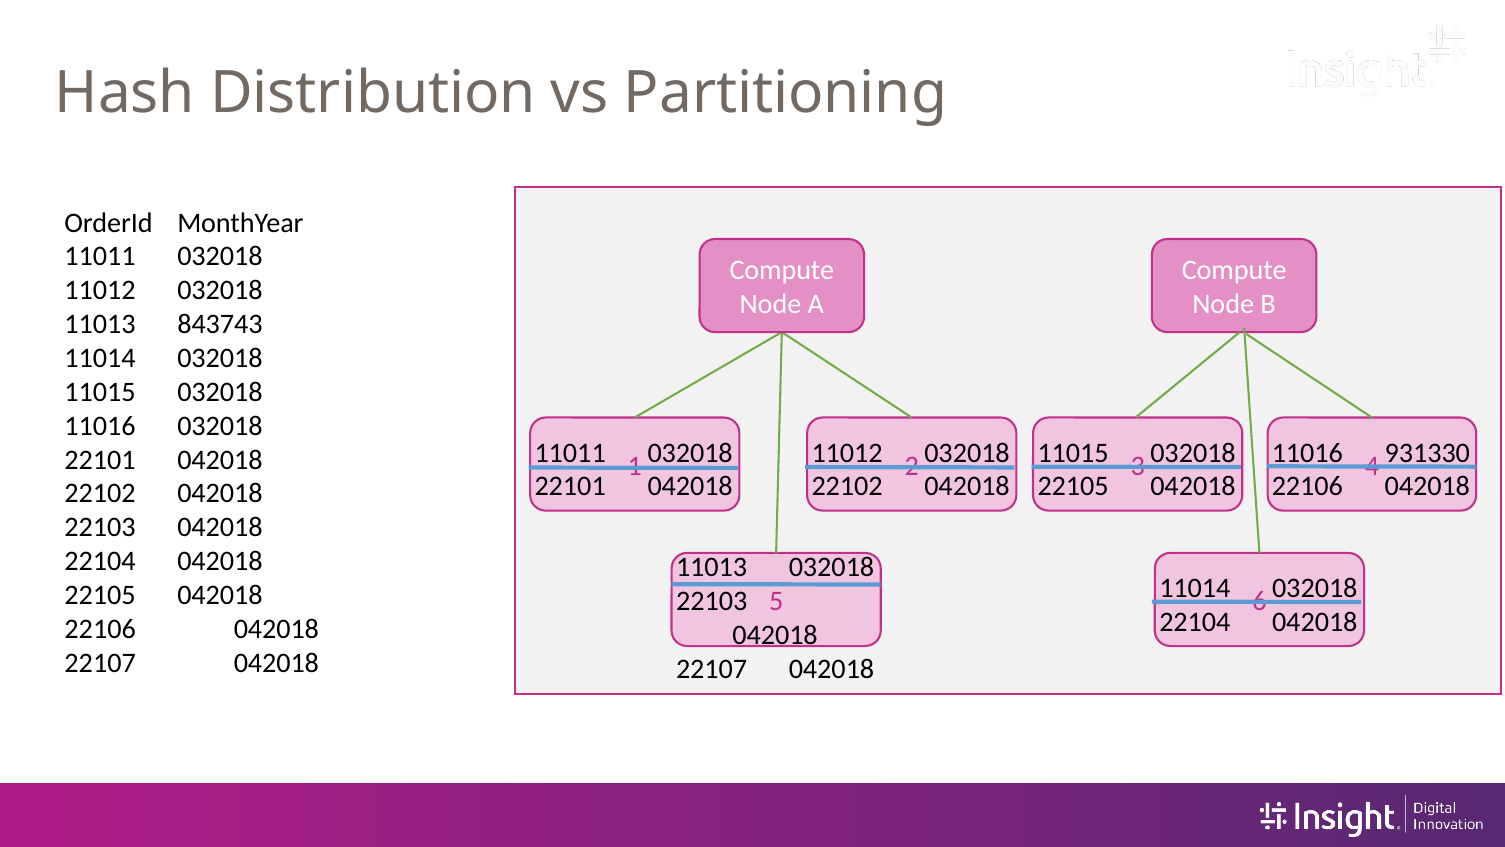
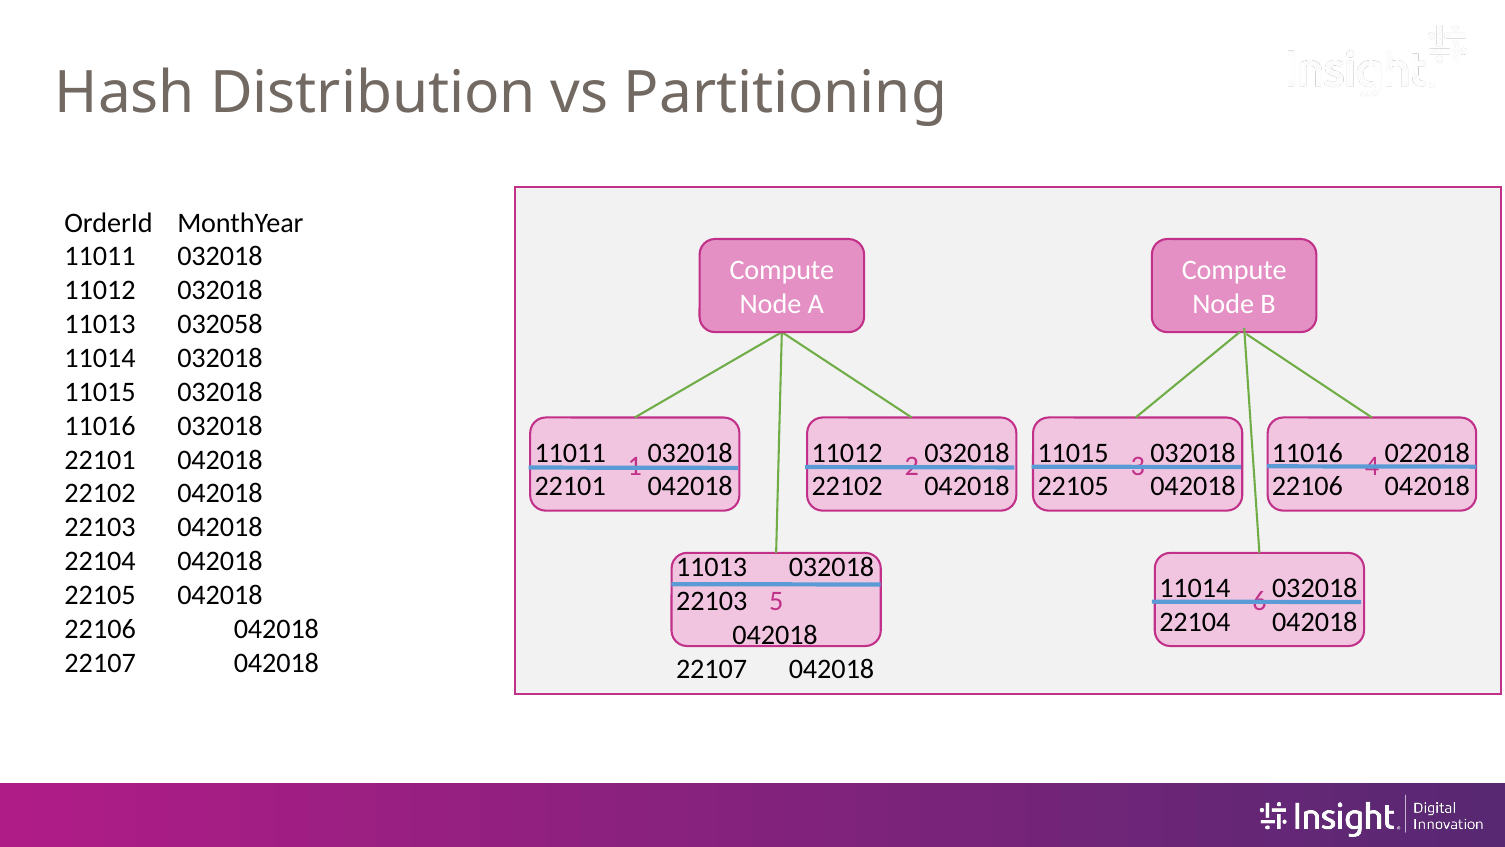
843743: 843743 -> 032058 (220, 324)
931330: 931330 -> 022018 (1427, 453)
